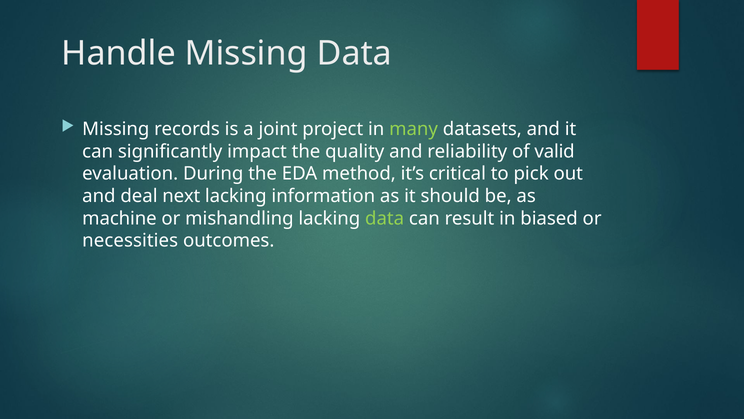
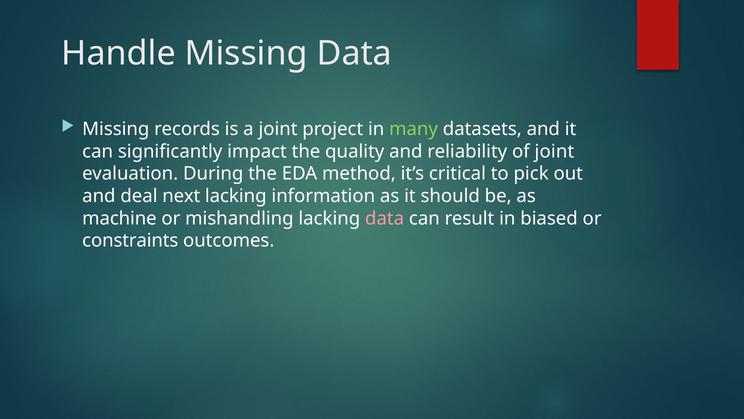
of valid: valid -> joint (554, 151)
data colour: light green -> pink (385, 218)
necessities: necessities -> constraints (130, 240)
